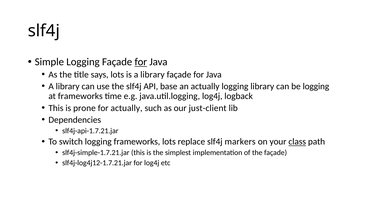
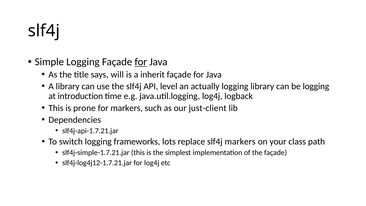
says lots: lots -> will (117, 74)
is a library: library -> inherit (153, 74)
base: base -> level (169, 86)
at frameworks: frameworks -> introduction (80, 96)
for actually: actually -> markers (127, 108)
class underline: present -> none (297, 142)
